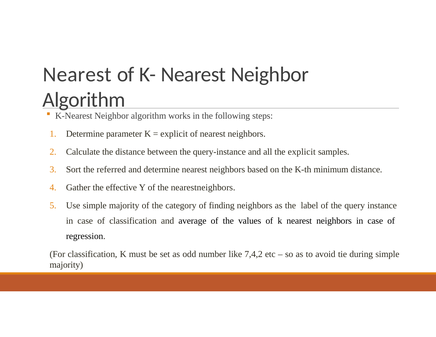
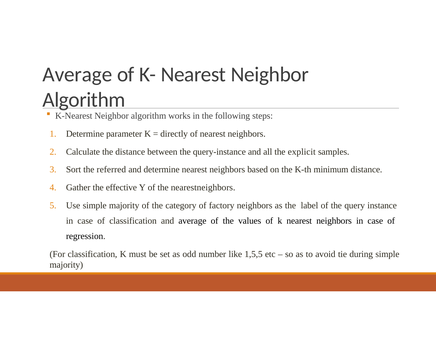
Nearest: Nearest -> Average (77, 74)
explicit: explicit -> directly (174, 134)
finding: finding -> factory (222, 206)
7,4,2: 7,4,2 -> 1,5,5 (254, 254)
